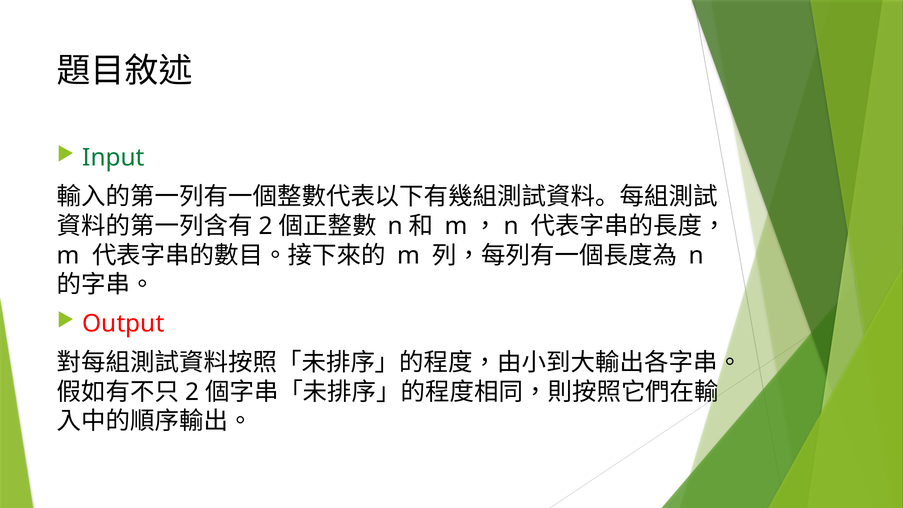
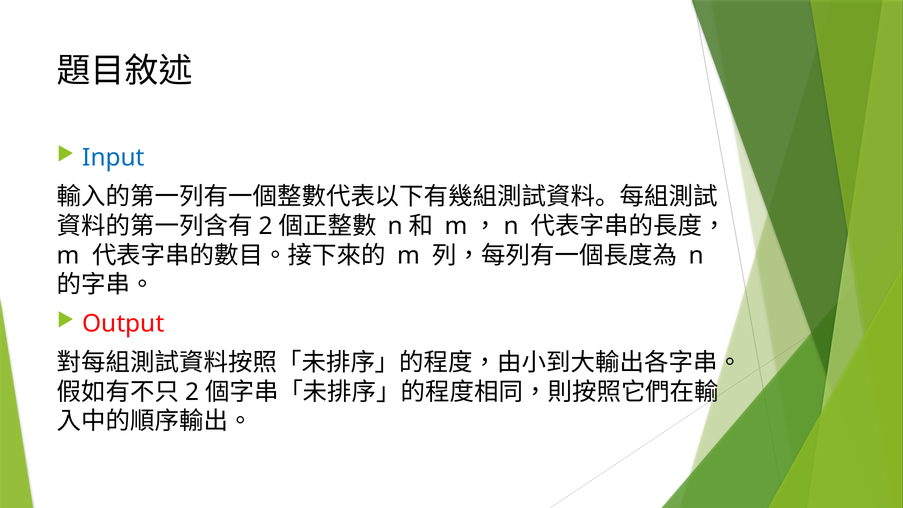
Input colour: green -> blue (114, 158)
